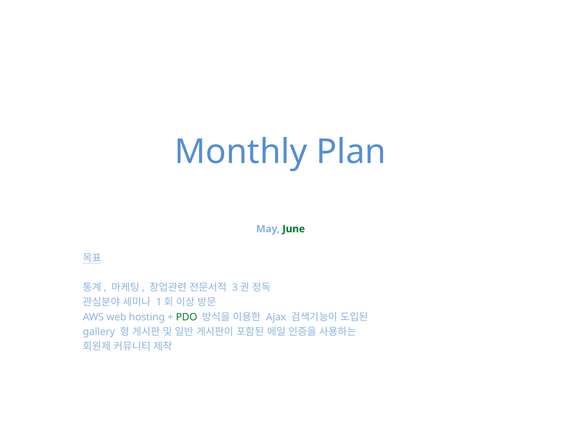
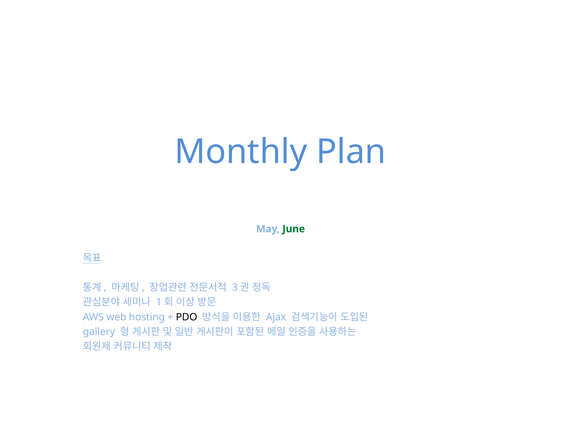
PDO colour: green -> black (187, 317)
